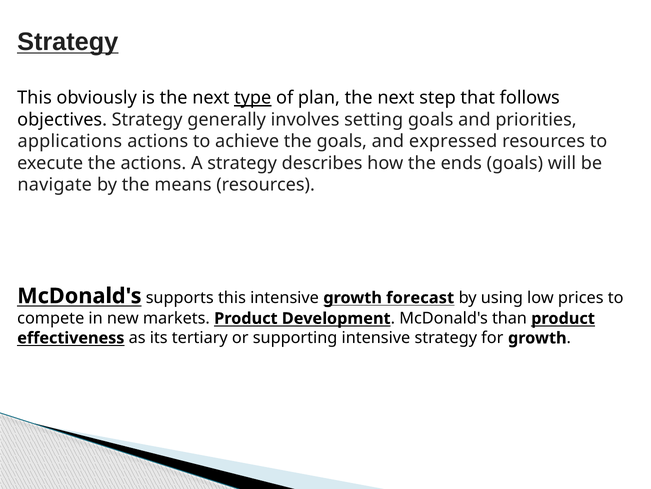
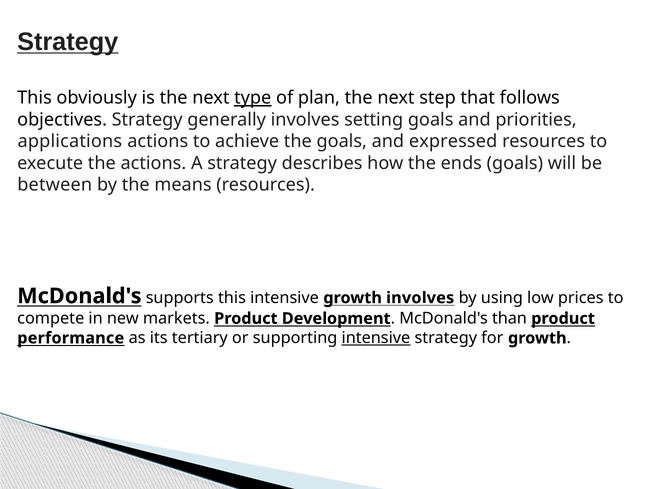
navigate: navigate -> between (55, 185)
growth forecast: forecast -> involves (420, 297)
effectiveness: effectiveness -> performance (71, 338)
intensive underline: none -> present (376, 338)
